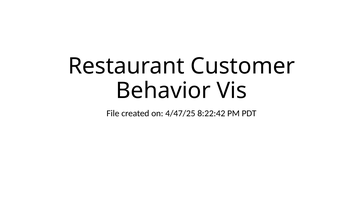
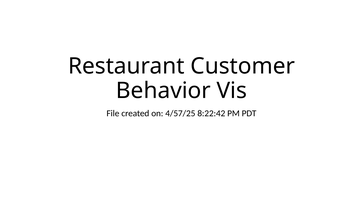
4/47/25: 4/47/25 -> 4/57/25 (180, 113)
